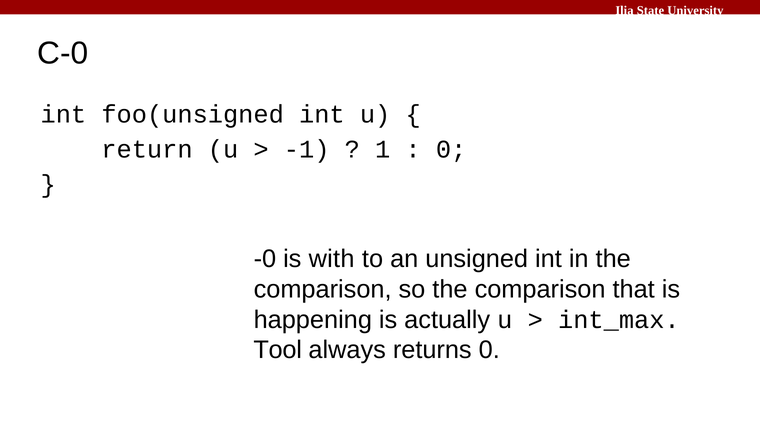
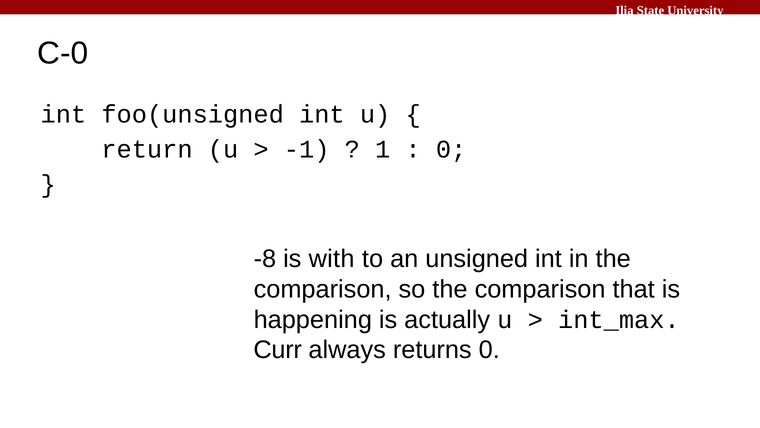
-0: -0 -> -8 (265, 258)
Tool: Tool -> Curr (278, 350)
